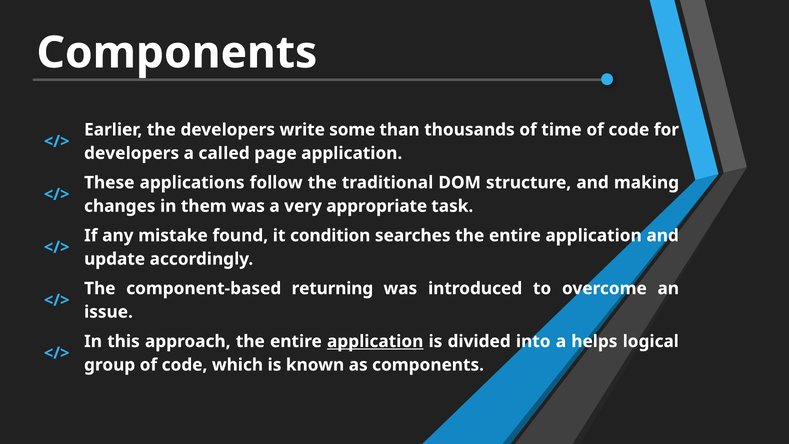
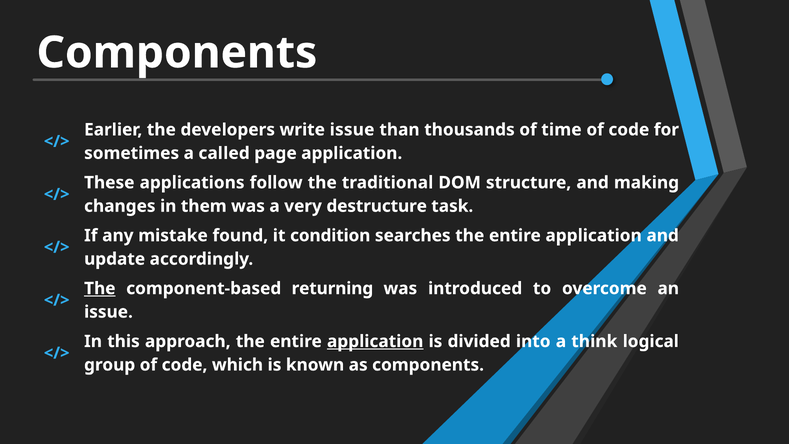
write some: some -> issue (352, 130)
developers: developers -> sometimes (132, 153)
appropriate: appropriate -> destructure (377, 206)
The underline: none -> present (100, 288)
helps: helps -> think (594, 341)
